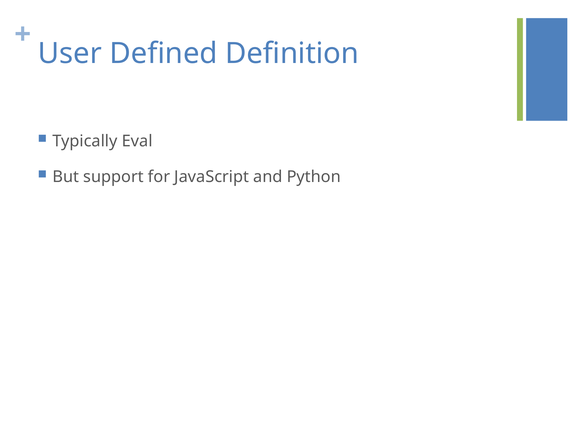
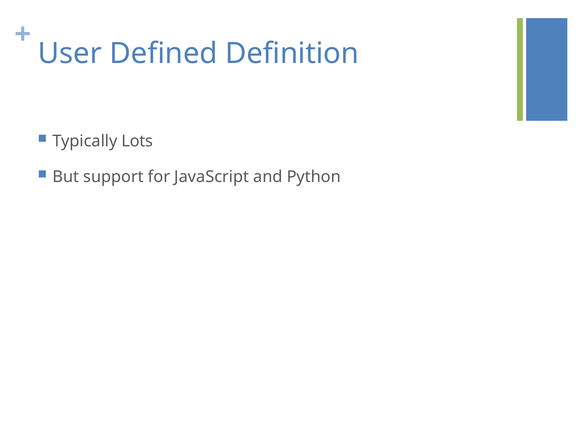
Eval: Eval -> Lots (137, 141)
